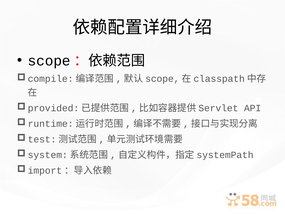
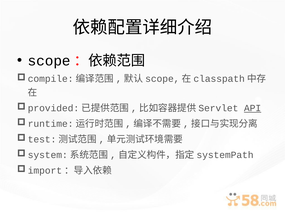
API underline: none -> present (253, 108)
